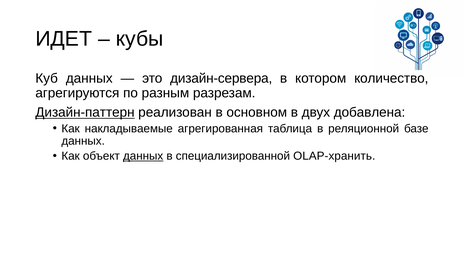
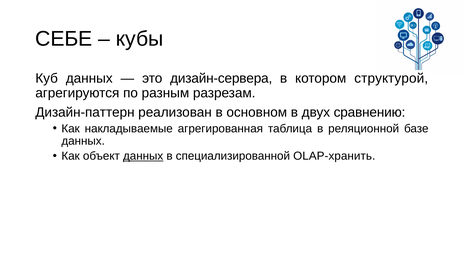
ИДЕТ: ИДЕТ -> СЕБЕ (64, 39)
количество: количество -> структурой (391, 78)
Дизайн-паттерн underline: present -> none (85, 113)
добавлена: добавлена -> сравнению (370, 113)
